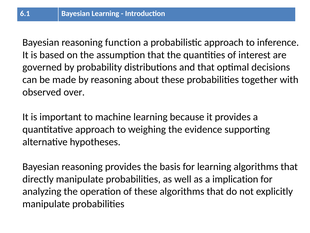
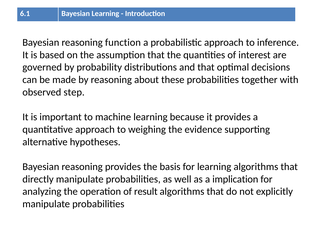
over: over -> step (74, 92)
of these: these -> result (146, 191)
